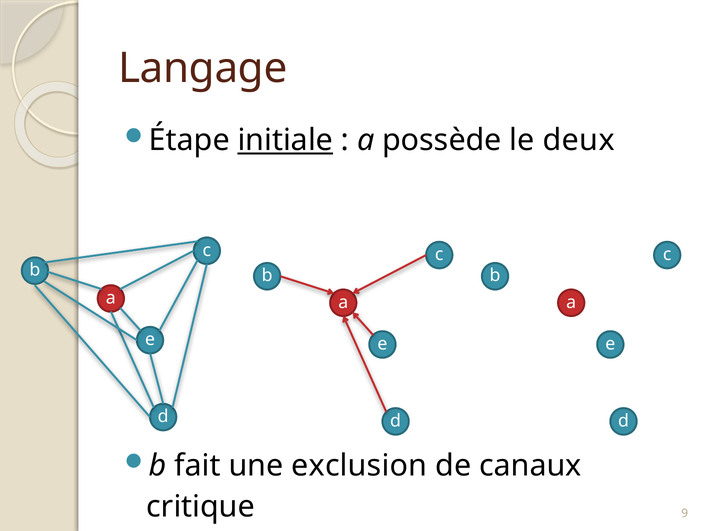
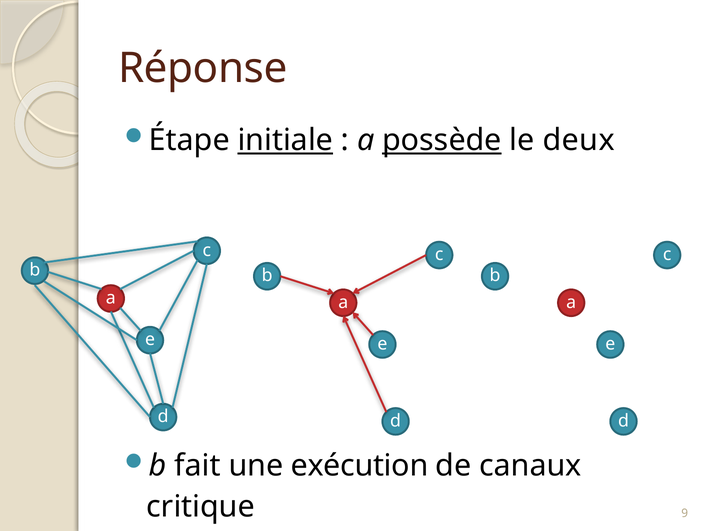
Langage: Langage -> Réponse (203, 68)
possède underline: none -> present (442, 140)
exclusion: exclusion -> exécution (360, 466)
